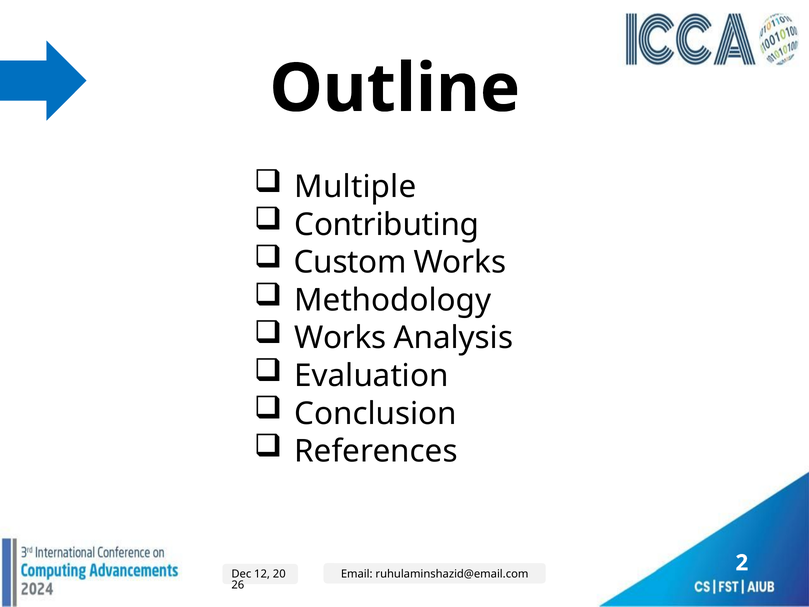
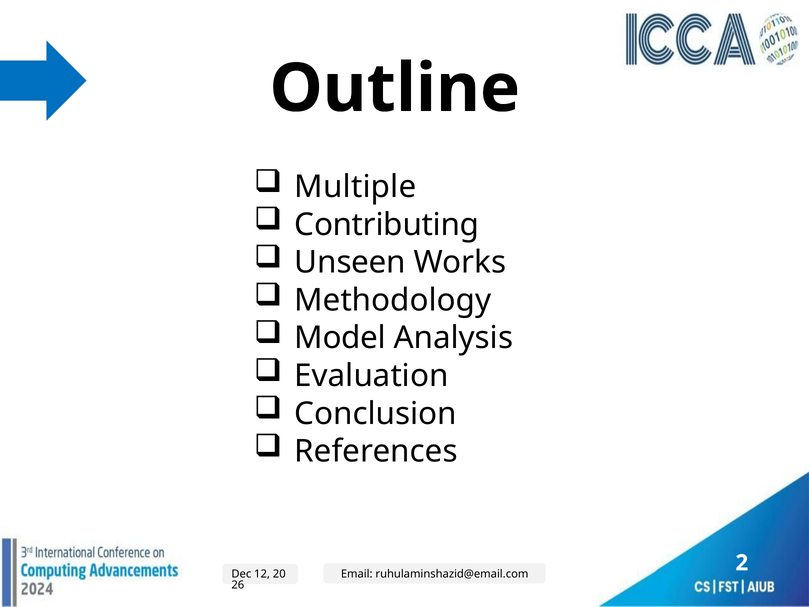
Custom: Custom -> Unseen (350, 262)
Works: Works -> Model (340, 338)
